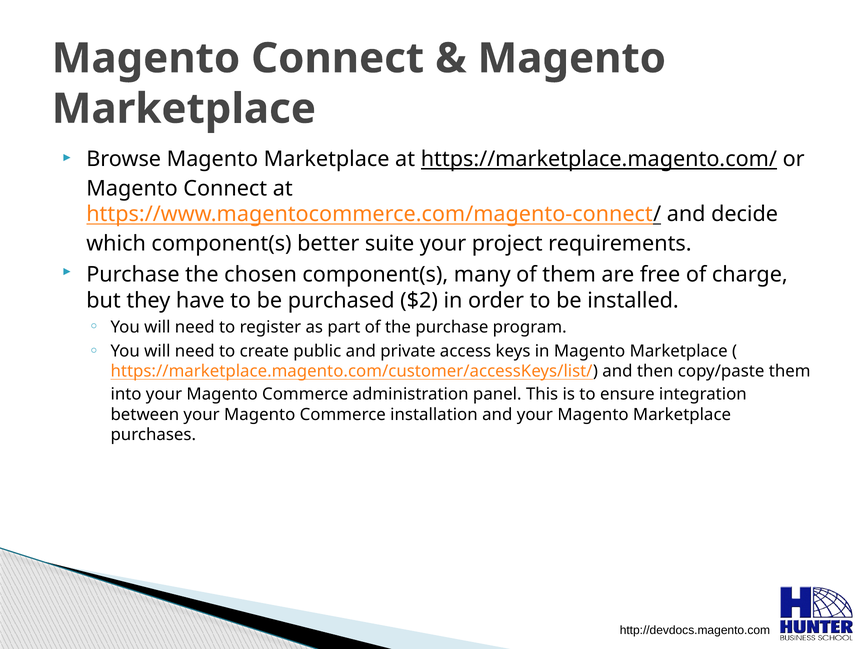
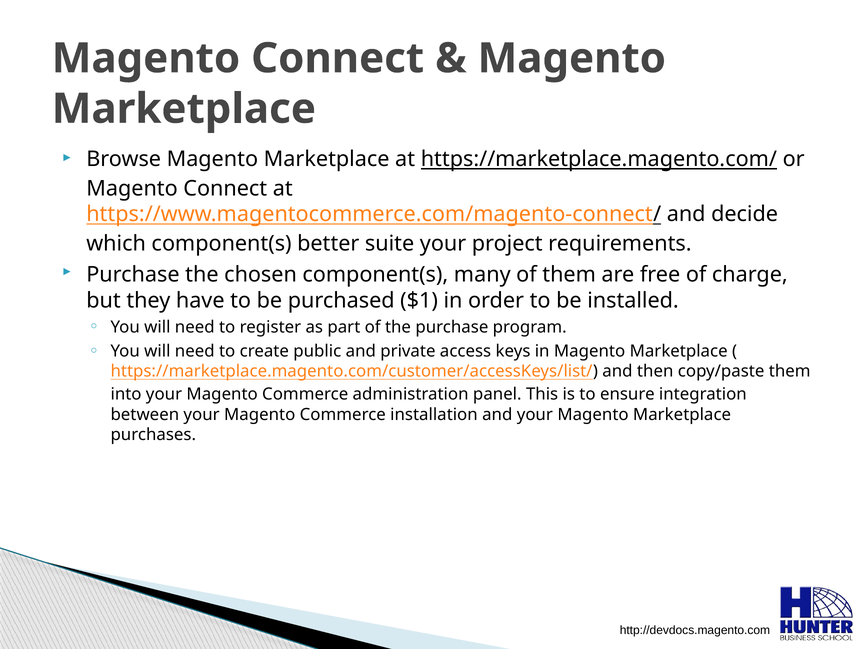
$2: $2 -> $1 (419, 300)
